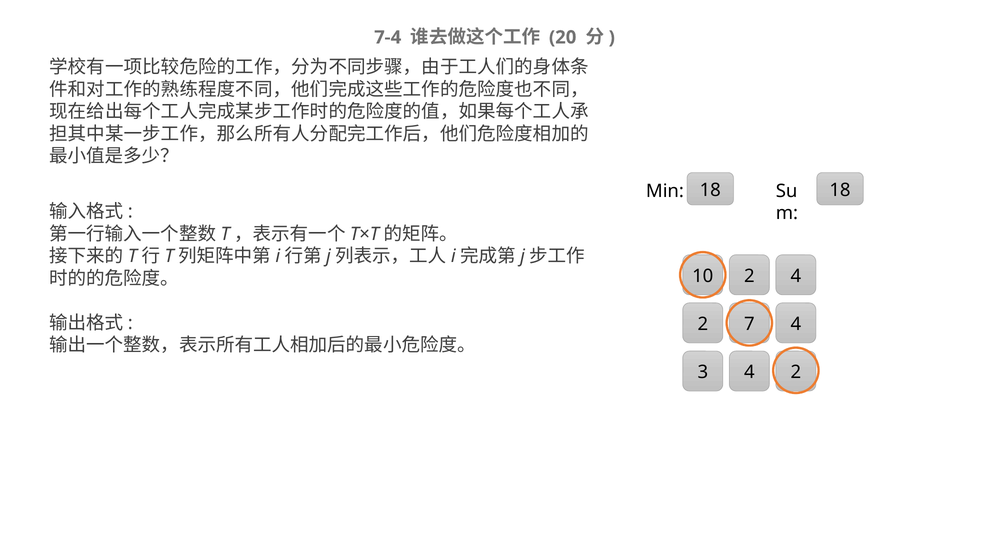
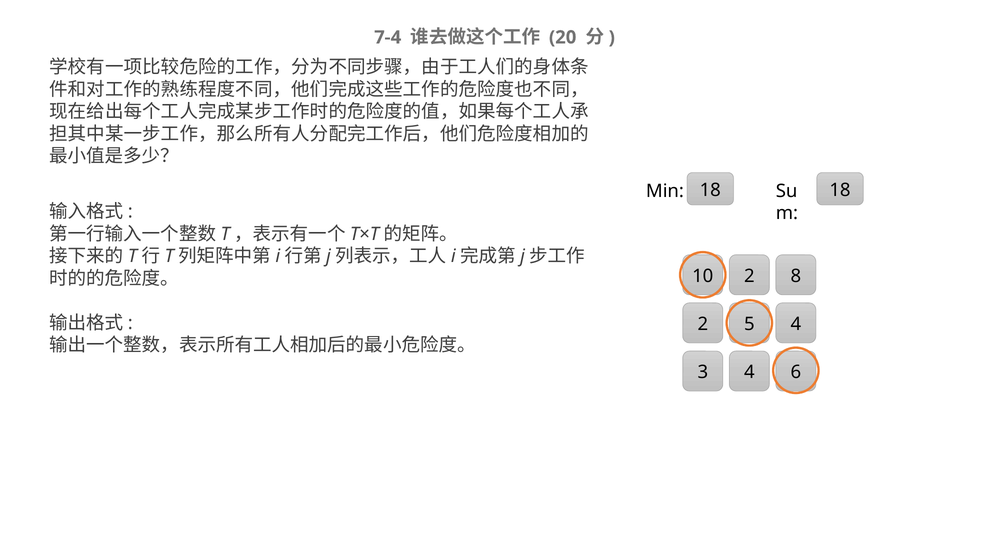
2 4: 4 -> 8 (796, 276)
7: 7 -> 5 (749, 324)
3 4 2: 2 -> 6 (796, 373)
